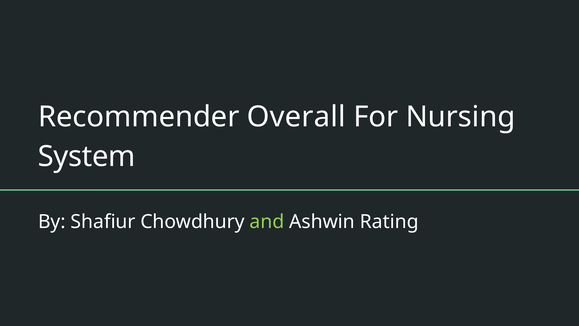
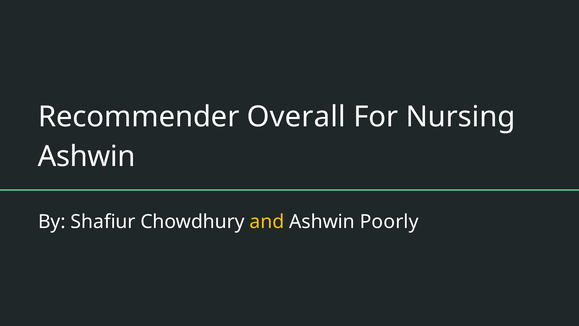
System: System -> Ashwin (87, 156)
and colour: light green -> yellow (267, 222)
Rating: Rating -> Poorly (389, 222)
